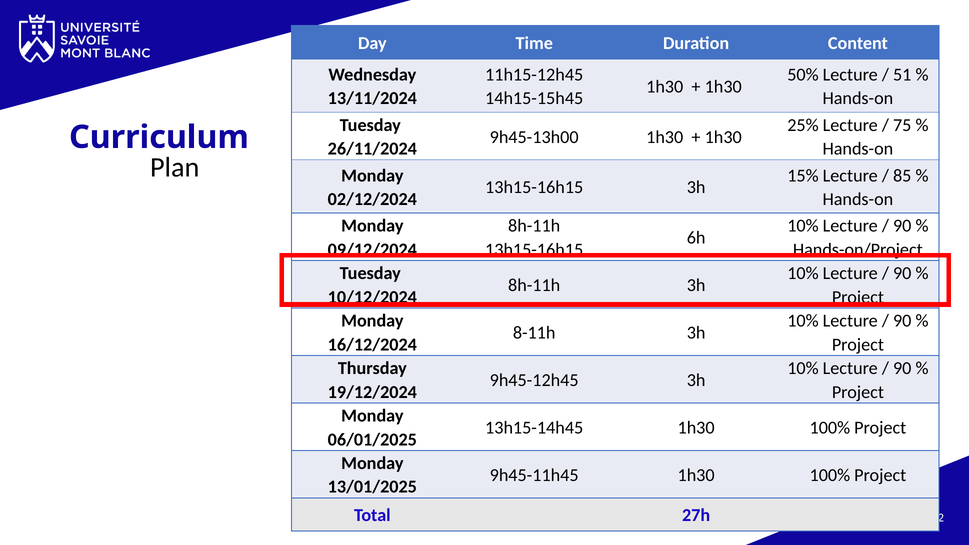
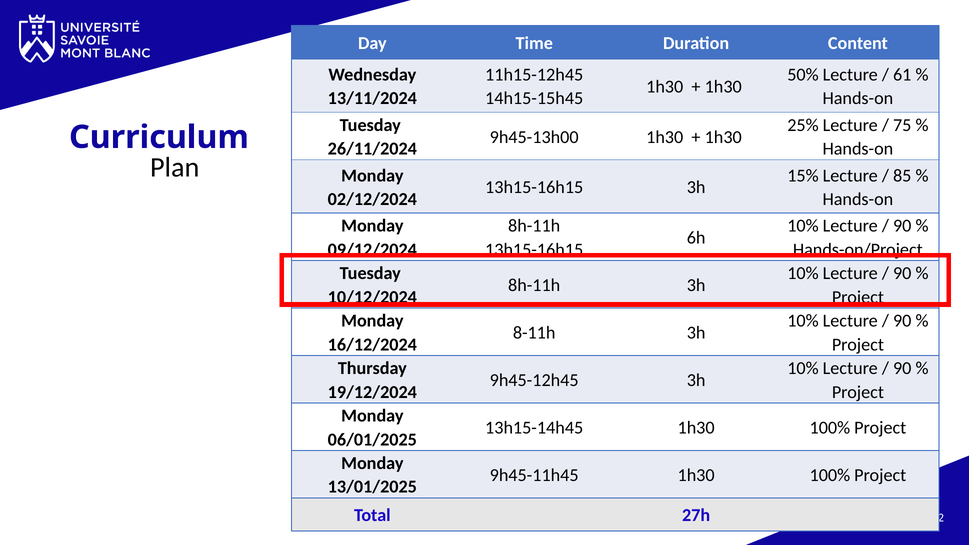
51: 51 -> 61 (902, 75)
